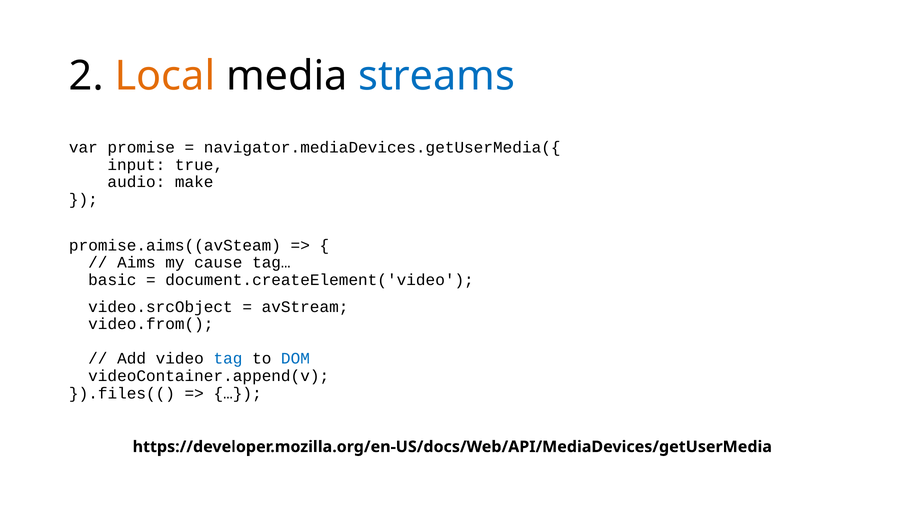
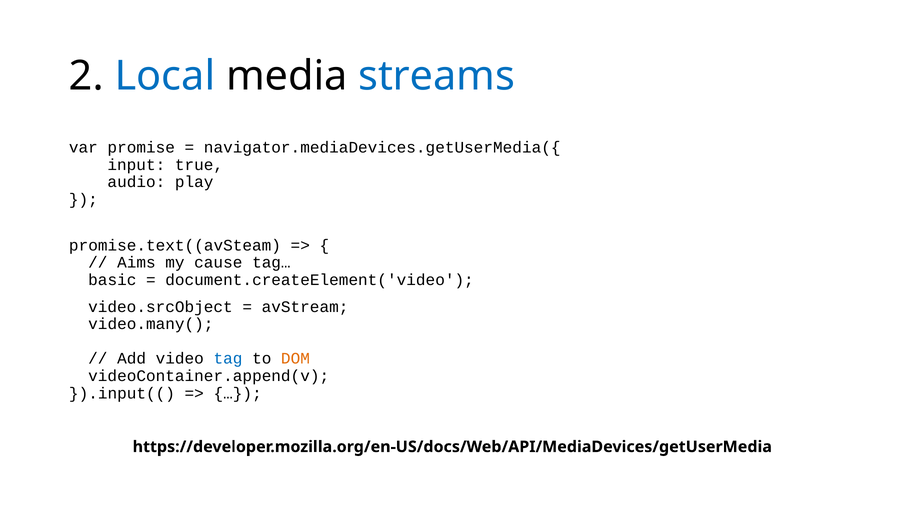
Local colour: orange -> blue (165, 76)
make: make -> play (194, 182)
promise.aims((avSteam: promise.aims((avSteam -> promise.text((avSteam (175, 245)
video.from(: video.from( -> video.many( (151, 324)
DOM colour: blue -> orange (295, 359)
}).files((: }).files(( -> }).input(( (122, 393)
